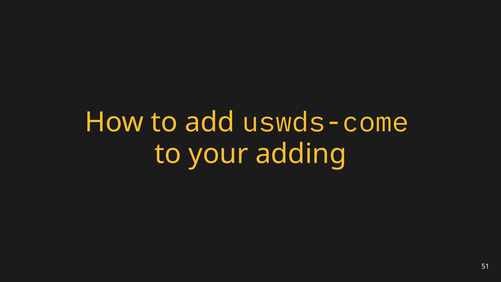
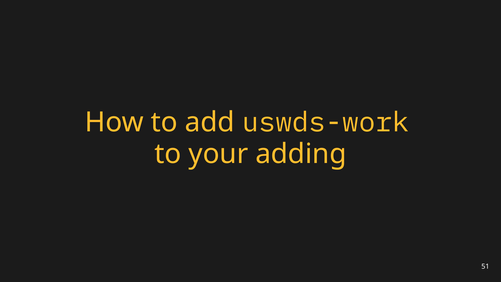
uswds-come: uswds-come -> uswds-work (325, 122)
